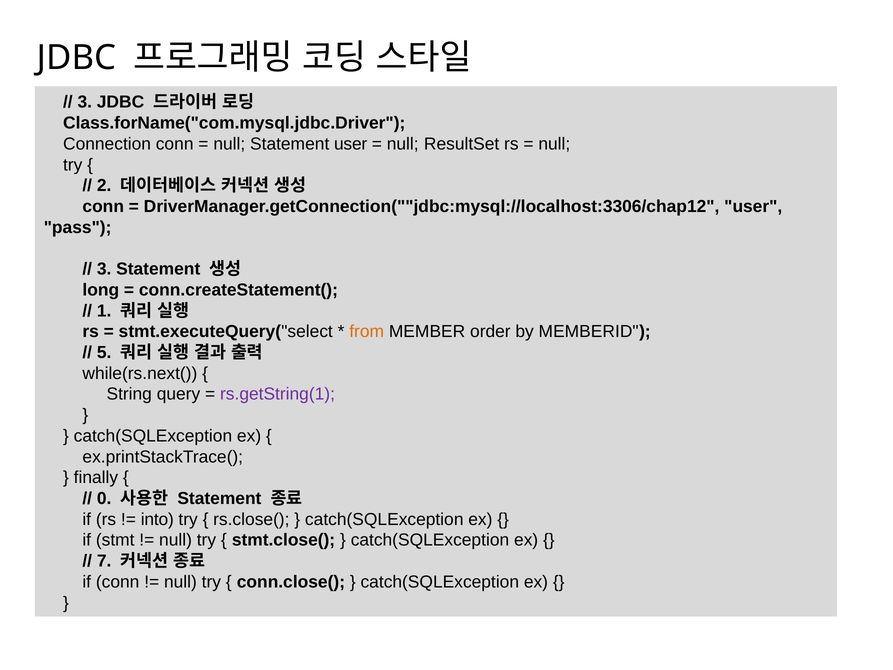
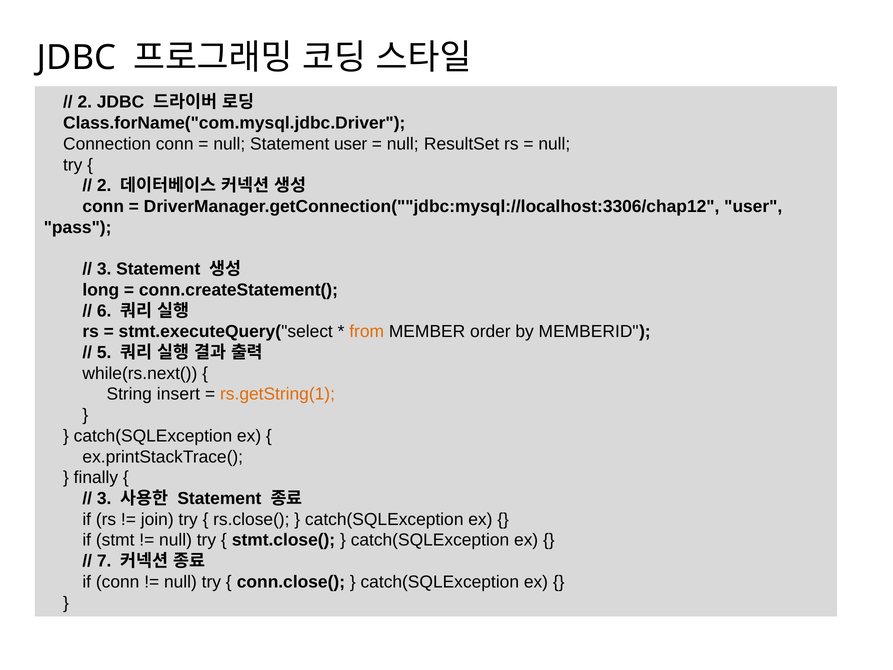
3: 3 -> 2 (85, 102)
1: 1 -> 6 (104, 311)
query: query -> insert (178, 394)
rs.getString(1 colour: purple -> orange (278, 394)
0: 0 -> 3 (104, 498)
into: into -> join (157, 519)
